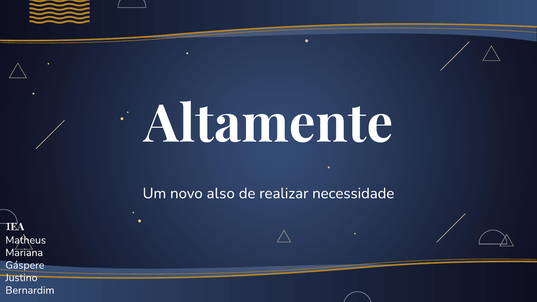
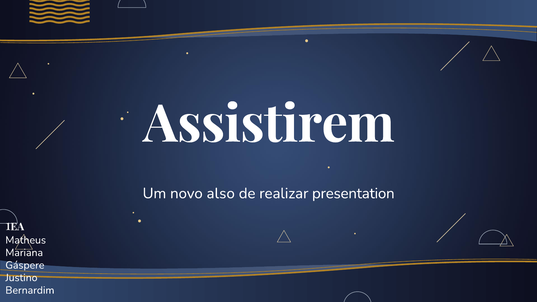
Altamente: Altamente -> Assistirem (269, 125)
necessidade: necessidade -> presentation (353, 193)
